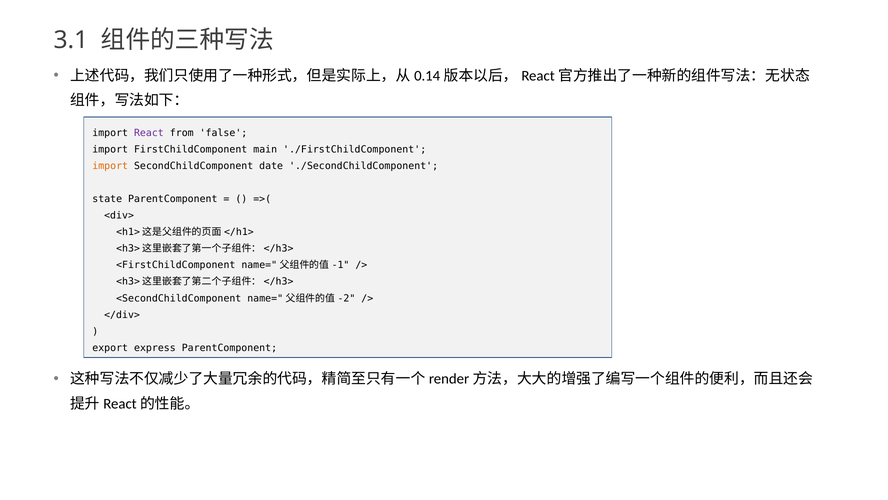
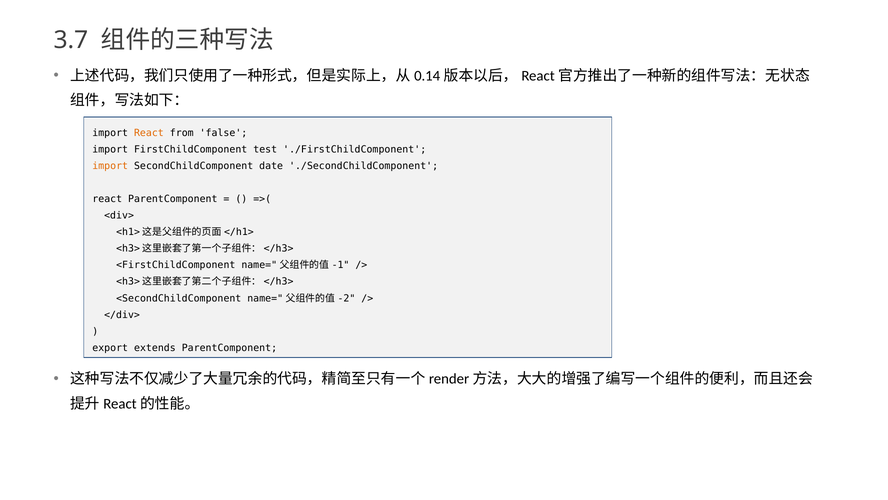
3.1: 3.1 -> 3.7 (71, 40)
React colour: purple -> orange (149, 133)
main: main -> test (265, 149)
state: state -> react (107, 199)
express: express -> extends (155, 348)
